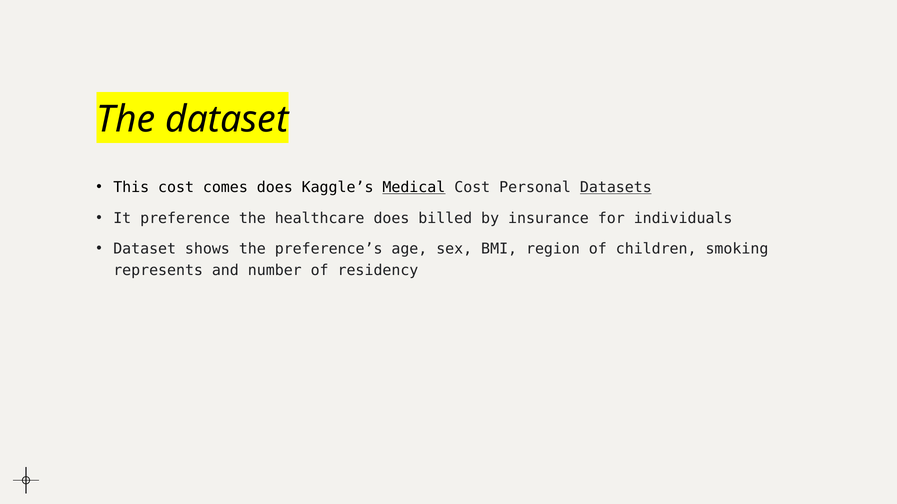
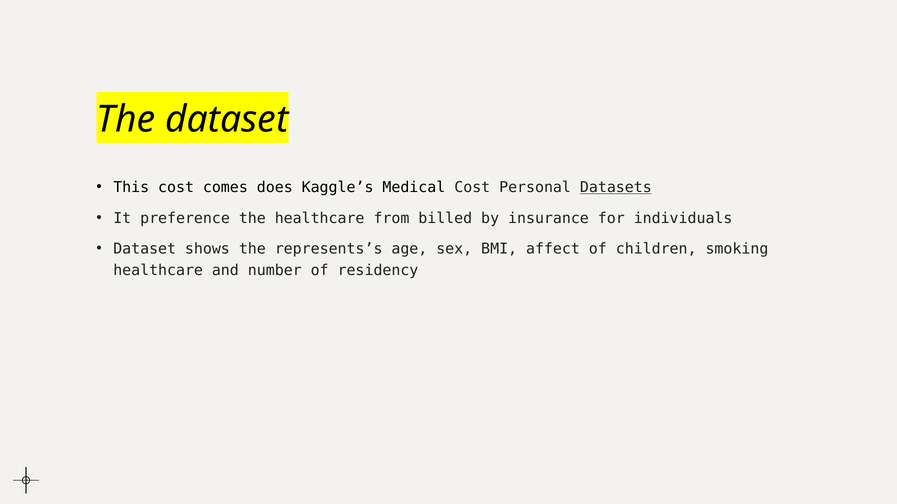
Medical underline: present -> none (414, 187)
healthcare does: does -> from (391, 218)
preference’s: preference’s -> represents’s (329, 249)
region: region -> affect (553, 249)
represents: represents -> healthcare (158, 271)
